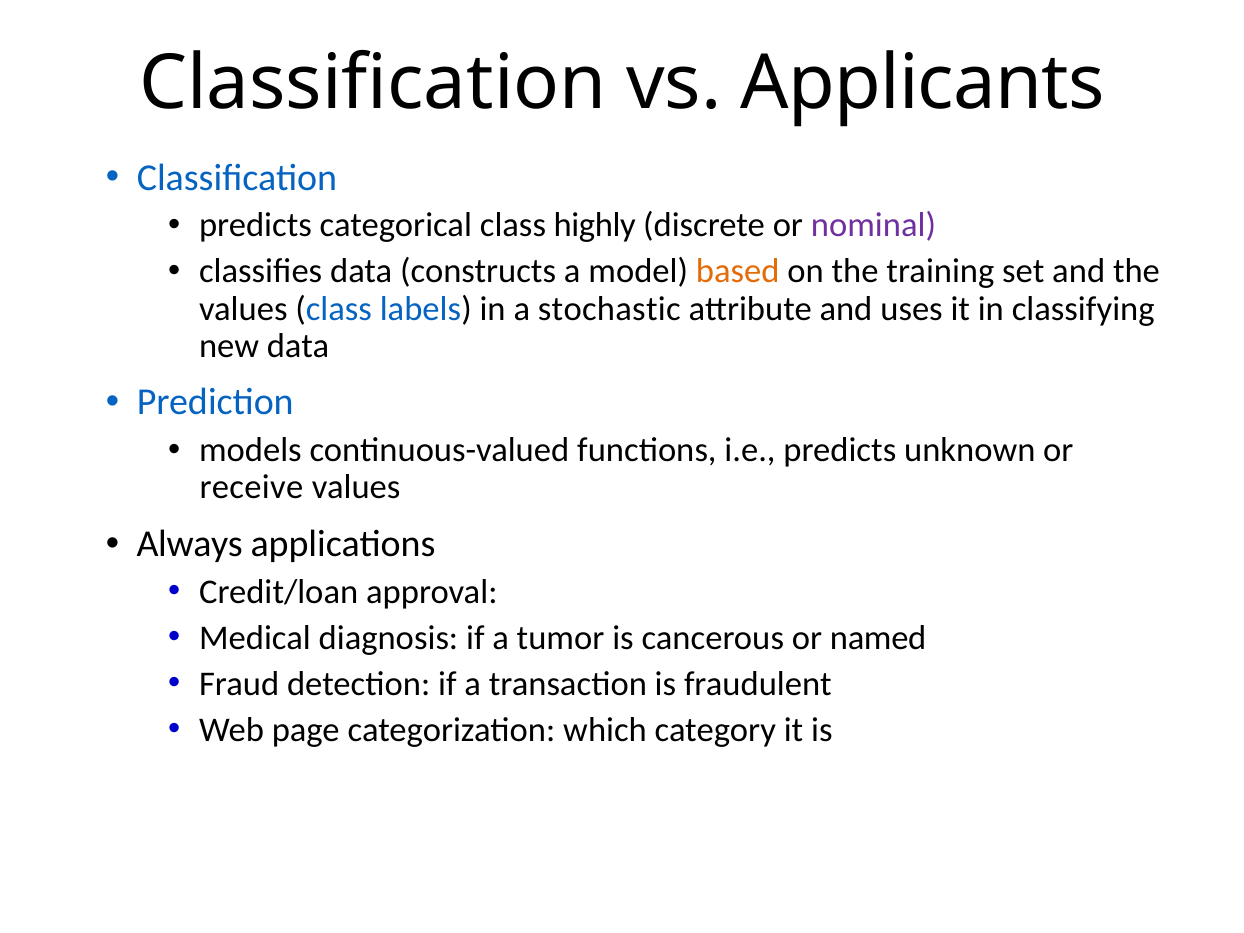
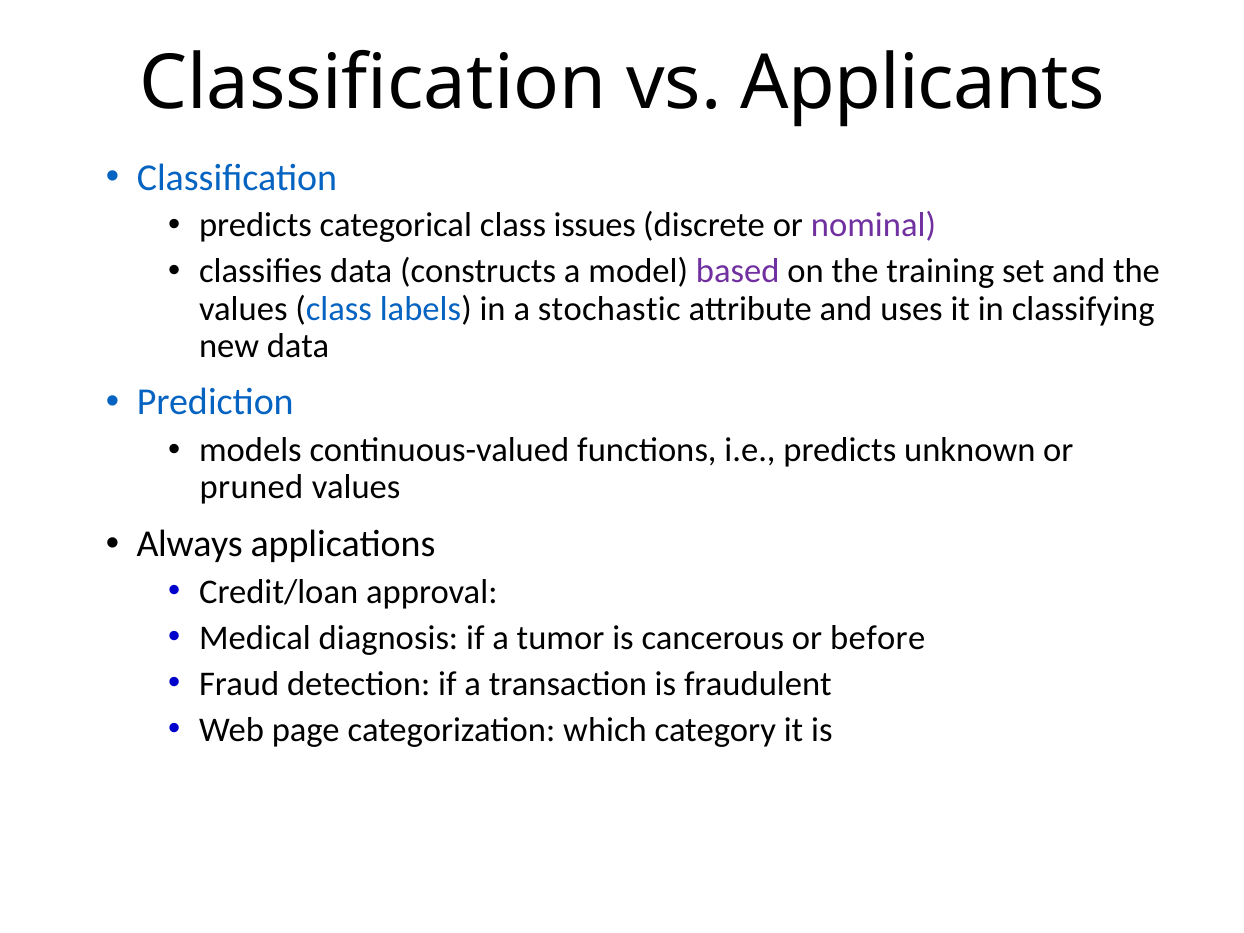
highly: highly -> issues (595, 225)
based colour: orange -> purple (738, 271)
receive: receive -> pruned (251, 488)
named: named -> before (878, 638)
